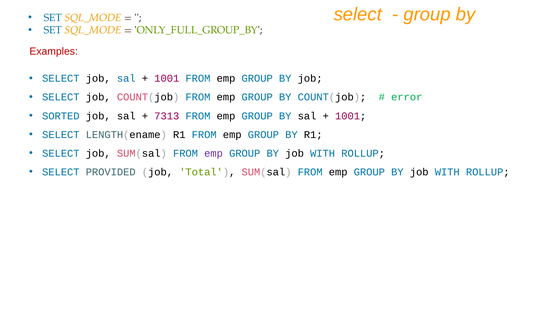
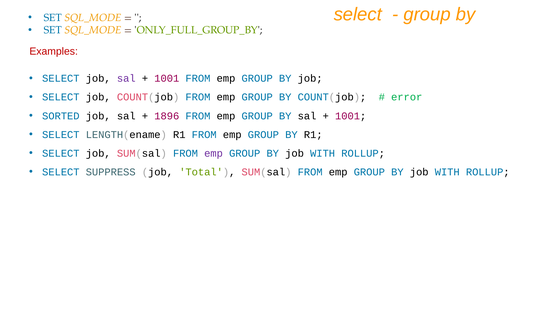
sal colour: blue -> purple (126, 78)
7313: 7313 -> 1896 (167, 116)
PROVIDED: PROVIDED -> SUPPRESS (111, 172)
